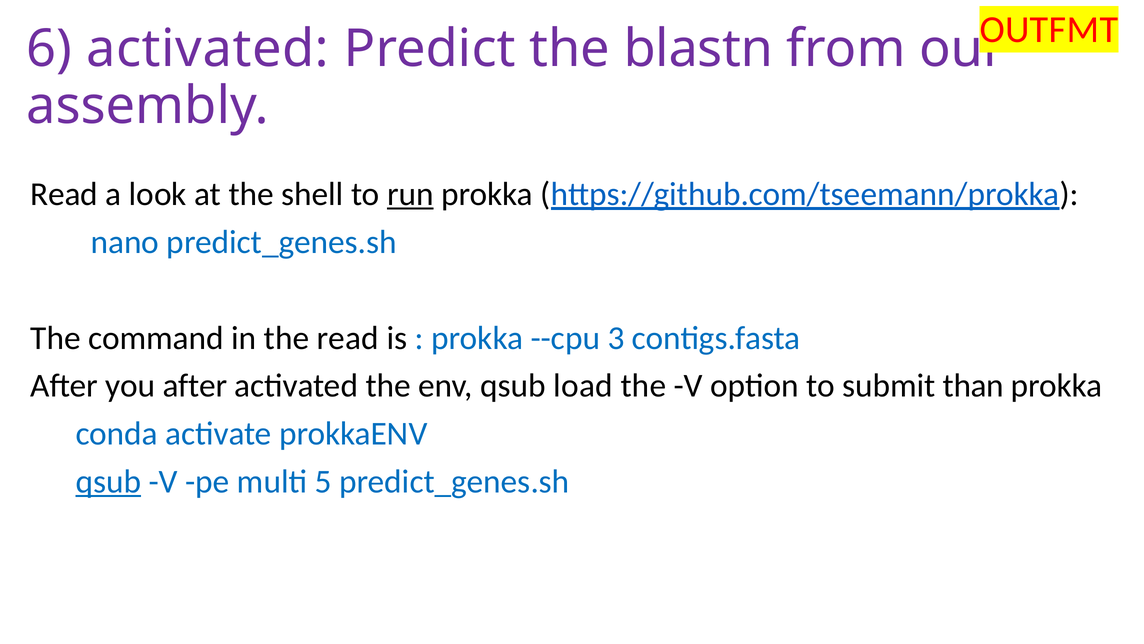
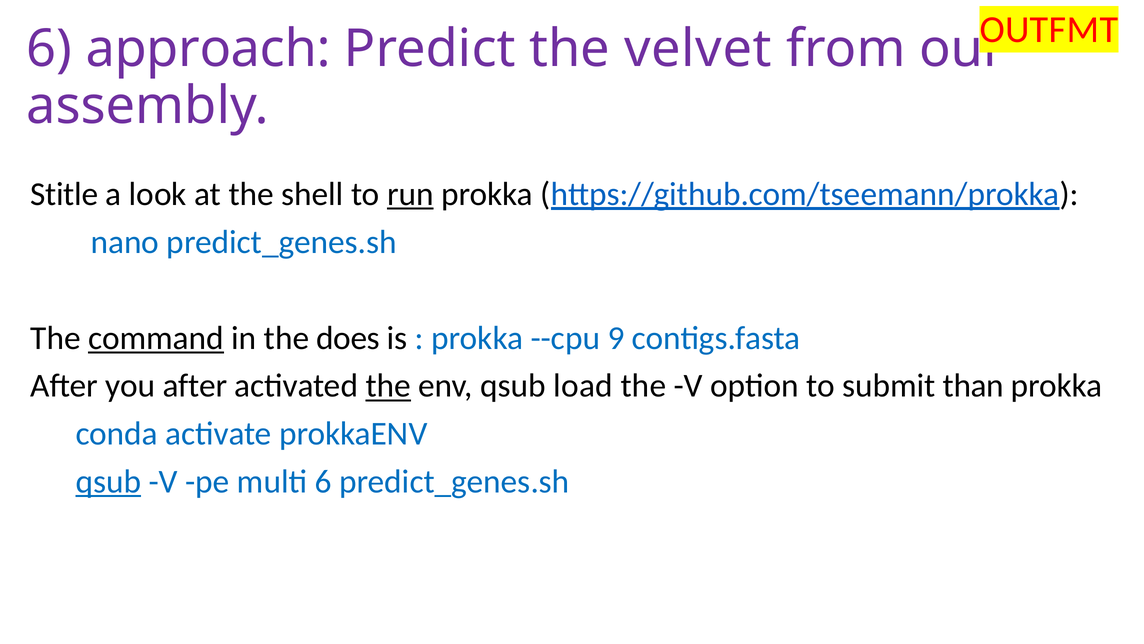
6 activated: activated -> approach (208, 49)
blastn: blastn -> velvet (698, 49)
Read: Read -> Stitle (64, 194)
command underline: none -> present (156, 338)
the read: read -> does (348, 338)
3: 3 -> 9 (616, 338)
the underline: none -> present (388, 386)
multi 5: 5 -> 6 (323, 481)
